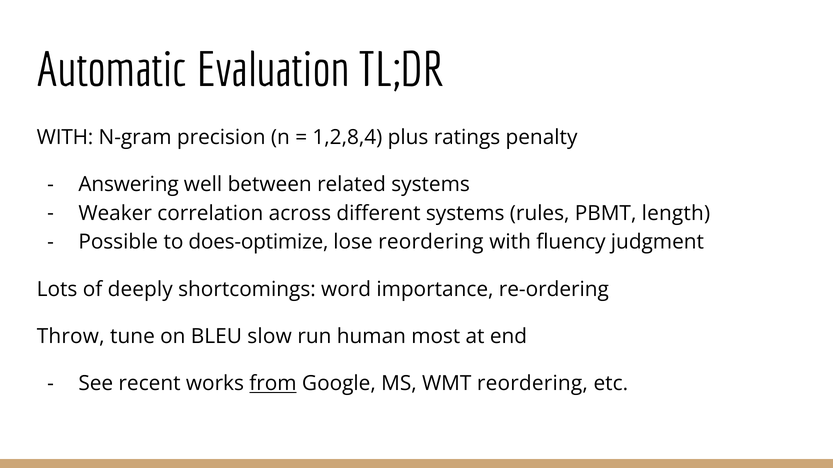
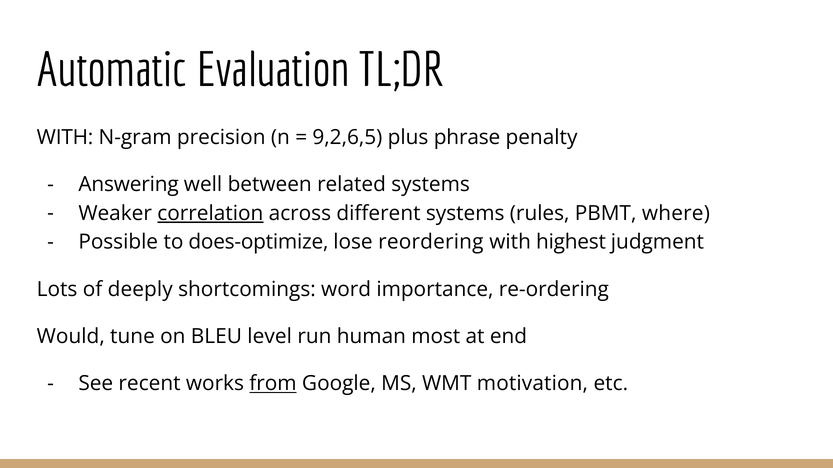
1,2,8,4: 1,2,8,4 -> 9,2,6,5 (347, 138)
ratings: ratings -> phrase (467, 138)
correlation underline: none -> present (210, 214)
length: length -> where (676, 214)
fluency: fluency -> highest (571, 242)
Throw: Throw -> Would (71, 337)
slow: slow -> level (270, 337)
WMT reordering: reordering -> motivation (532, 384)
